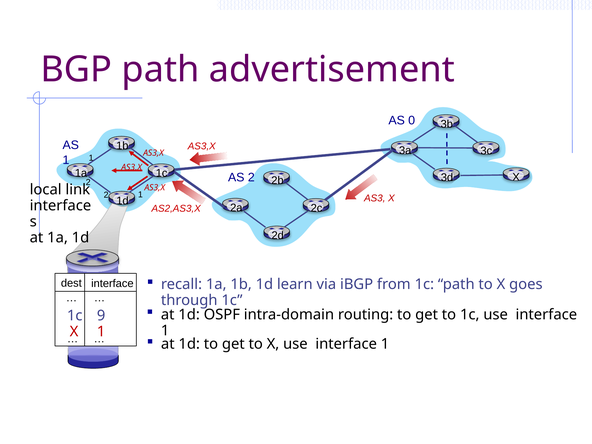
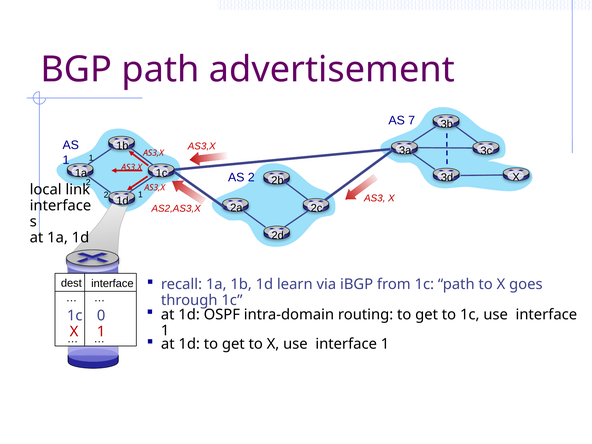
0: 0 -> 7 (412, 120)
9: 9 -> 0 (101, 315)
